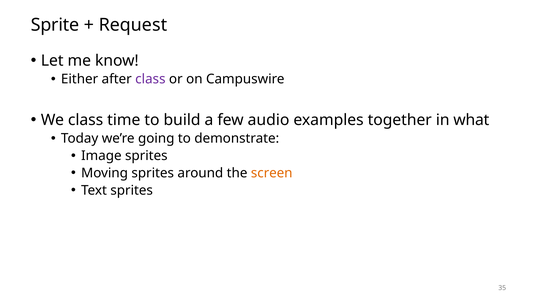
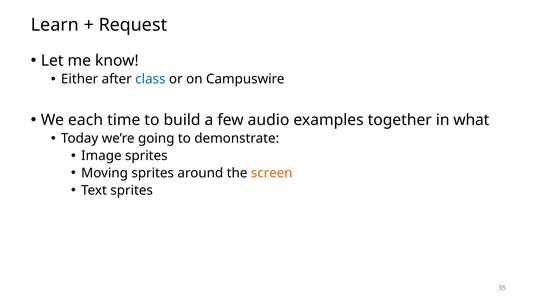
Sprite: Sprite -> Learn (55, 25)
class colour: purple -> blue (150, 79)
We class: class -> each (86, 120)
